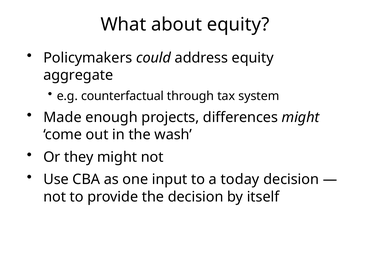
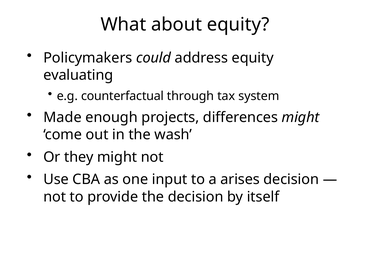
aggregate: aggregate -> evaluating (78, 75)
today: today -> arises (240, 179)
